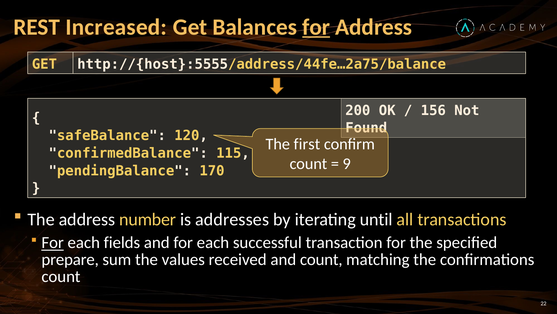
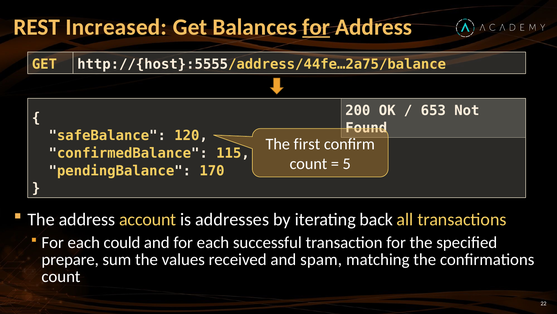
156: 156 -> 653 (433, 110)
9: 9 -> 5 (347, 163)
number: number -> account (148, 219)
until: until -> back (376, 219)
For underline: present -> none (53, 242)
fields: fields -> could (122, 242)
and count: count -> spam (321, 259)
